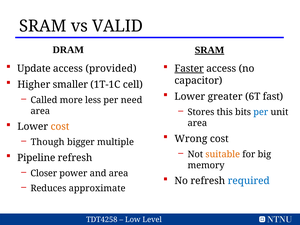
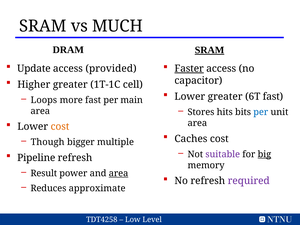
VALID: VALID -> MUCH (118, 26)
Higher smaller: smaller -> greater (70, 85)
Called: Called -> Loops (44, 100)
more less: less -> fast (93, 100)
need: need -> main (132, 100)
this: this -> hits (225, 112)
Wrong: Wrong -> Caches (191, 139)
suitable colour: orange -> purple (223, 154)
big underline: none -> present (264, 154)
Closer: Closer -> Result (44, 173)
area underline: none -> present (119, 173)
required colour: blue -> purple (249, 181)
